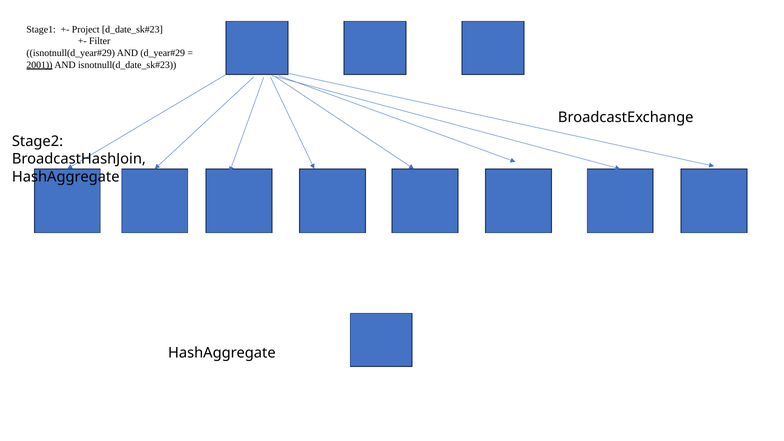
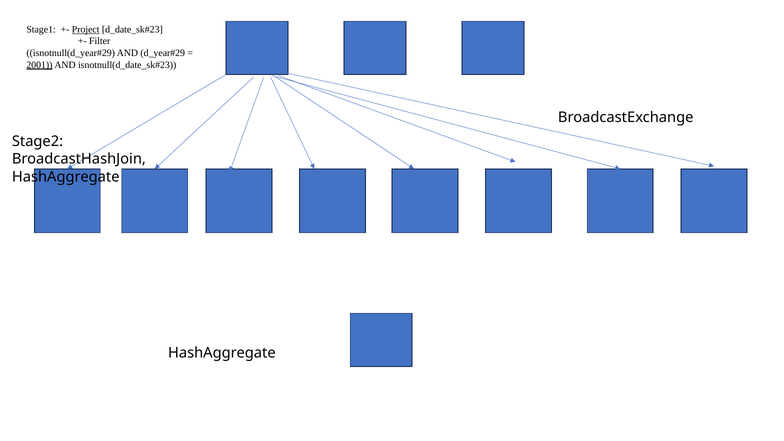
Project underline: none -> present (86, 30)
